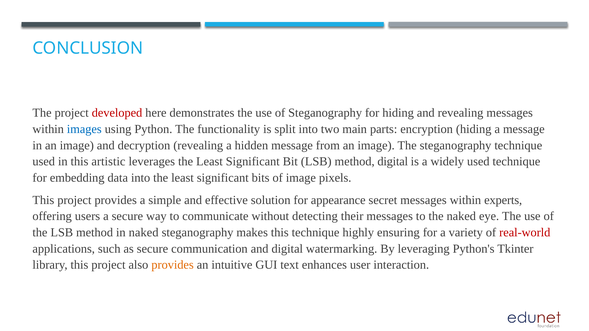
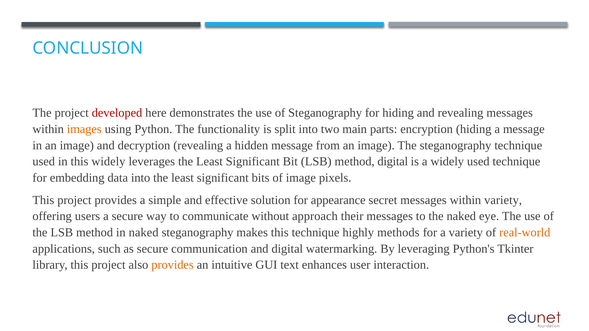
images colour: blue -> orange (84, 129)
this artistic: artistic -> widely (108, 162)
within experts: experts -> variety (503, 200)
detecting: detecting -> approach (315, 216)
ensuring: ensuring -> methods (398, 233)
real-world colour: red -> orange (525, 233)
